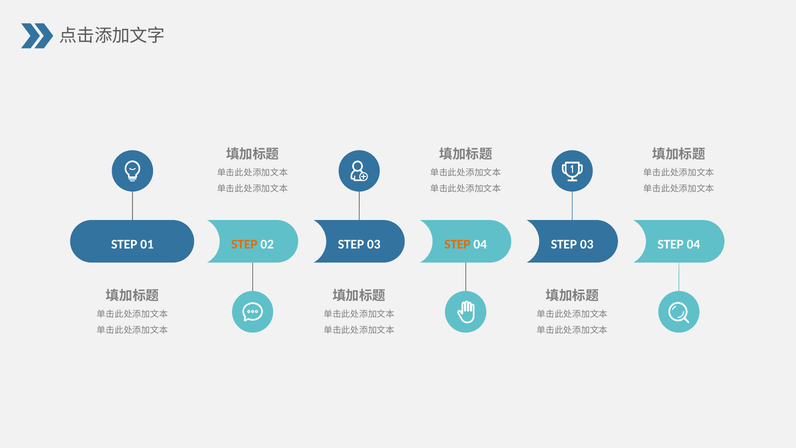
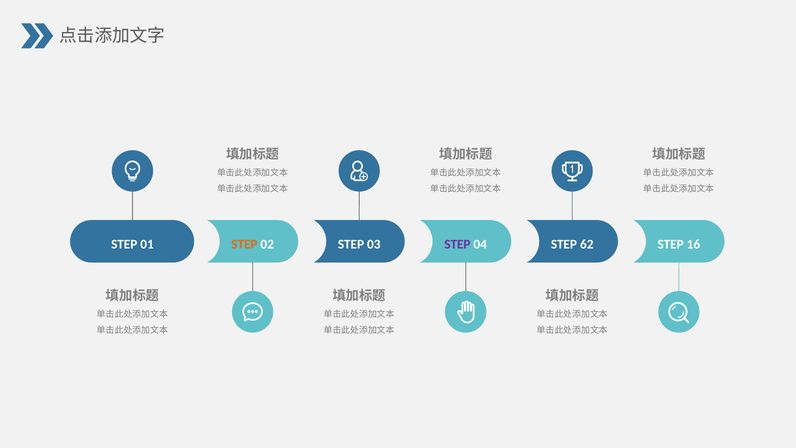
STEP colour: orange -> purple (457, 244)
04 STEP 03: 03 -> 62 (587, 244)
04: 04 -> 16 (693, 244)
